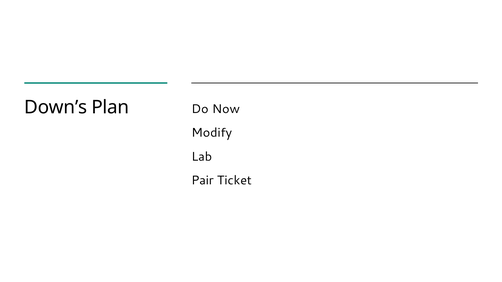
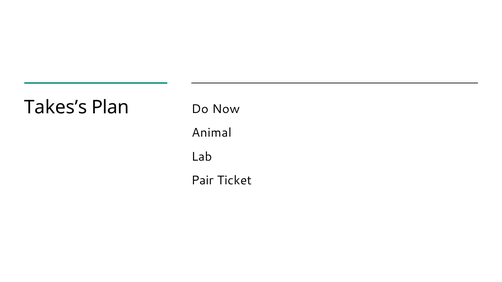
Down’s: Down’s -> Takes’s (56, 108)
Modify: Modify -> Animal (212, 133)
